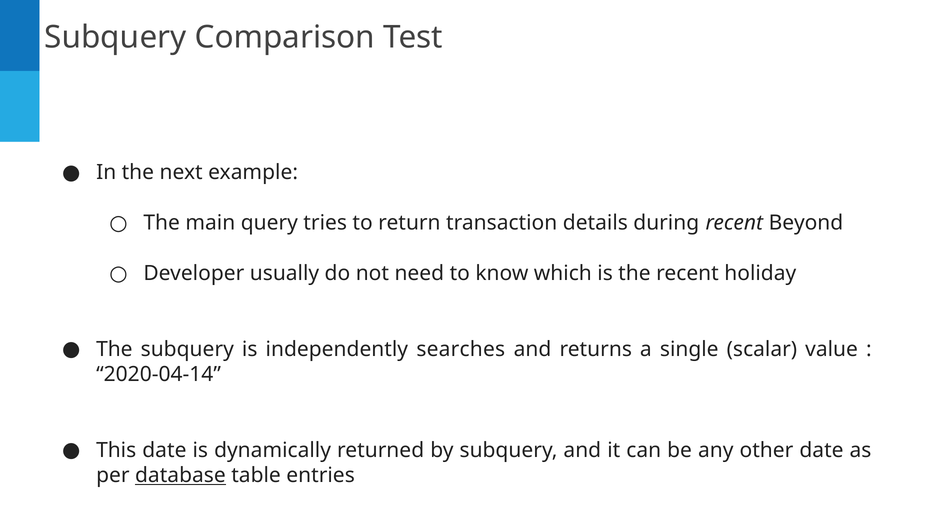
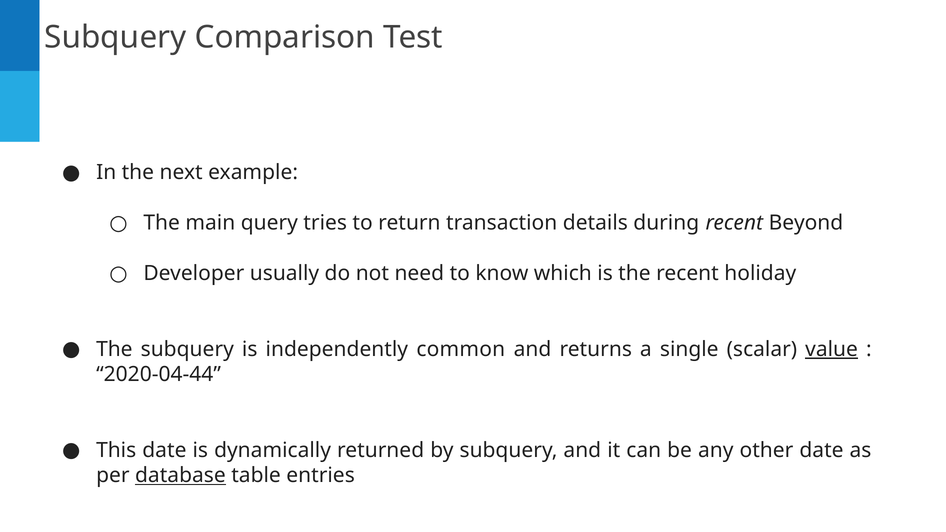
searches: searches -> common (461, 349)
value underline: none -> present (832, 349)
2020-04-14: 2020-04-14 -> 2020-04-44 (159, 375)
